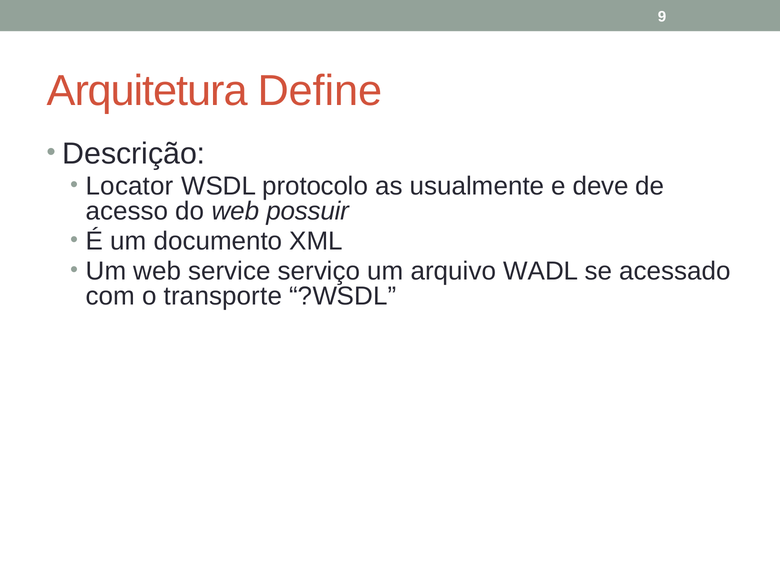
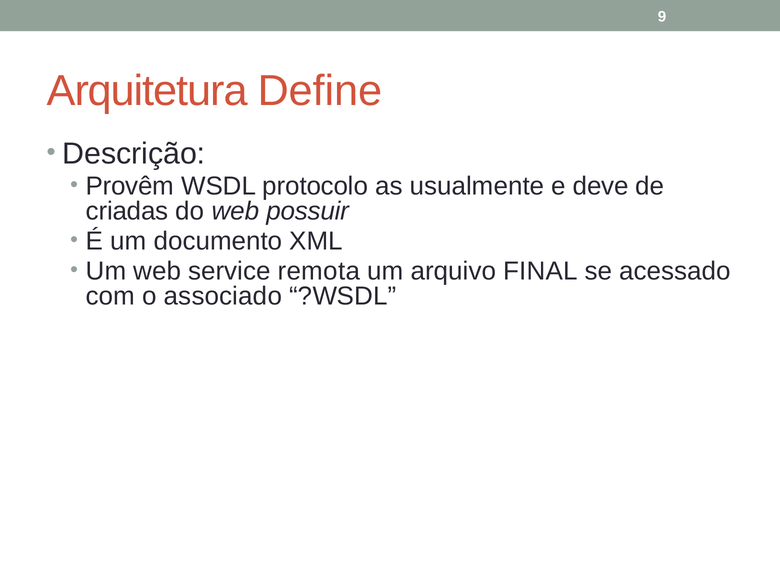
Locator: Locator -> Provêm (130, 186)
acesso: acesso -> criadas (127, 211)
serviço: serviço -> remota (319, 271)
WADL: WADL -> FINAL (541, 271)
transporte: transporte -> associado (223, 296)
